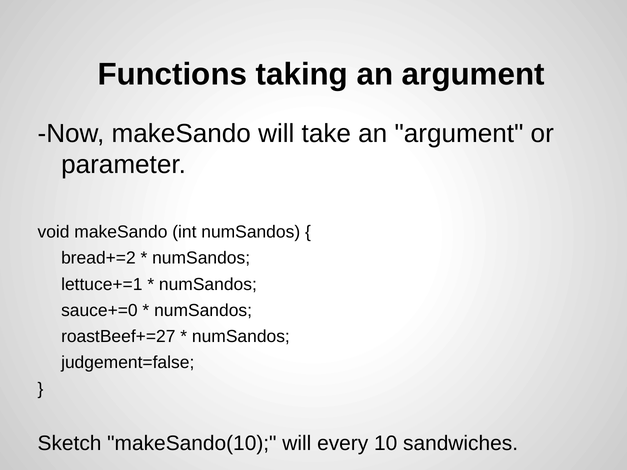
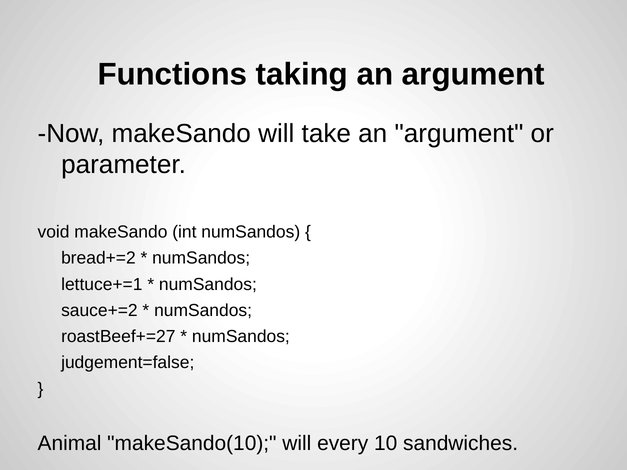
sauce+=0: sauce+=0 -> sauce+=2 (99, 311)
Sketch: Sketch -> Animal (70, 444)
